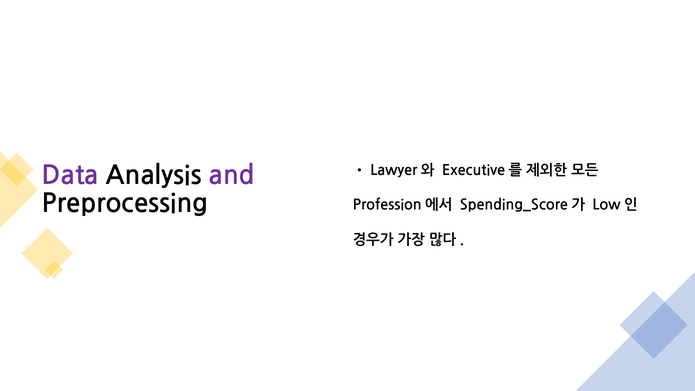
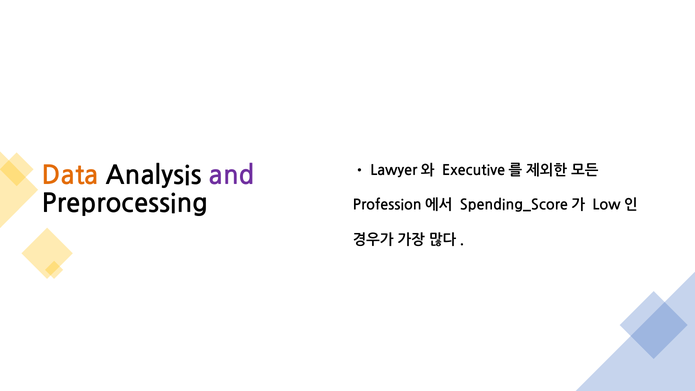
Data colour: purple -> orange (70, 175)
